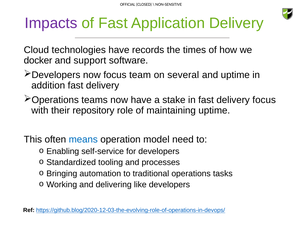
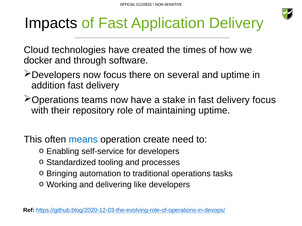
Impacts colour: purple -> black (51, 23)
records: records -> created (148, 50)
support: support -> through (90, 61)
team: team -> there (140, 75)
model: model -> create (156, 140)
